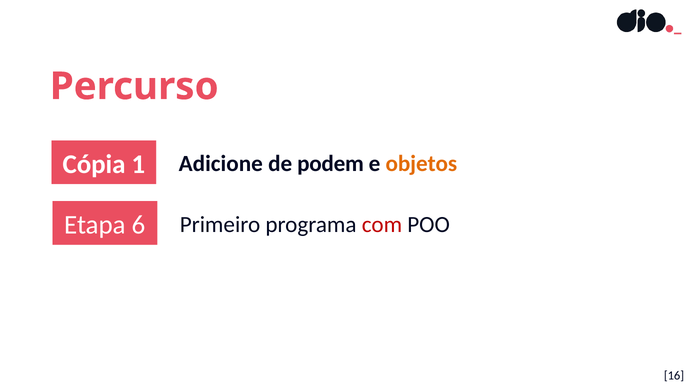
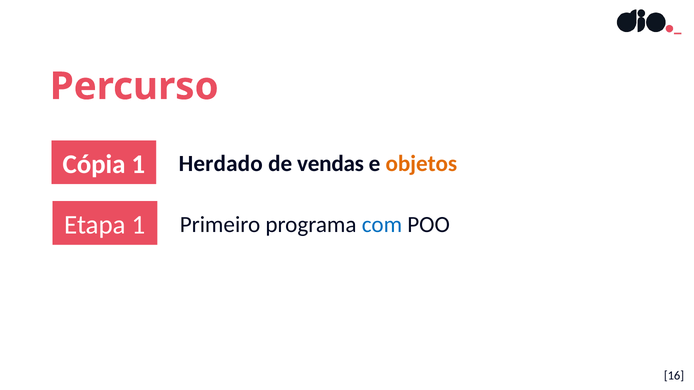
Adicione: Adicione -> Herdado (221, 164)
podem: podem -> vendas (331, 164)
Etapa 6: 6 -> 1 (139, 225)
com colour: red -> blue (382, 225)
